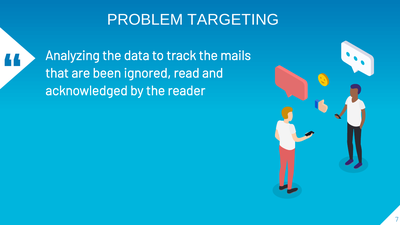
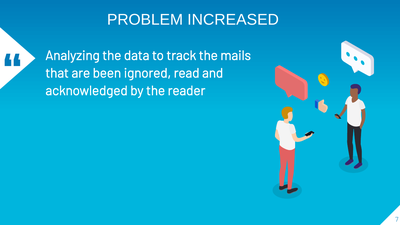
TARGETING: TARGETING -> INCREASED (233, 20)
